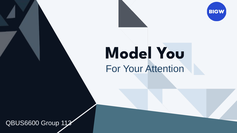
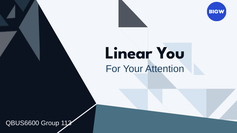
Model: Model -> Linear (129, 53)
